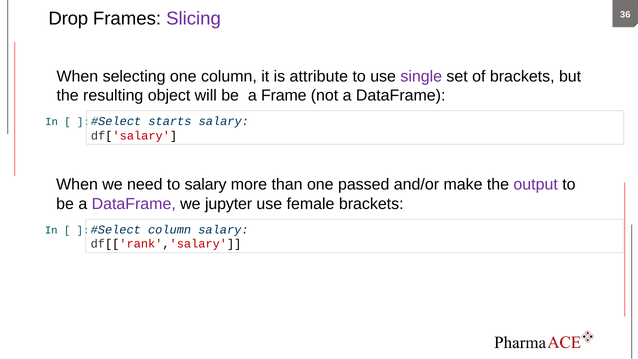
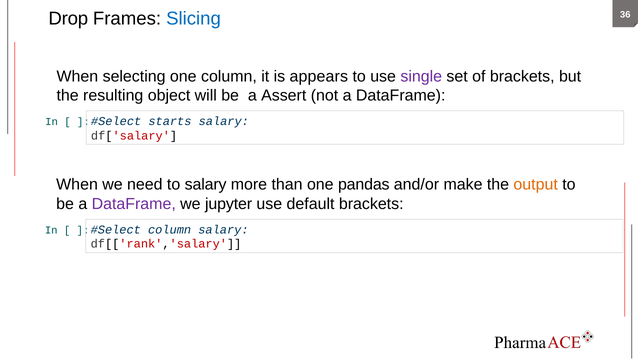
Slicing colour: purple -> blue (194, 19)
attribute: attribute -> appears (319, 76)
Frame: Frame -> Assert (284, 95)
passed: passed -> pandas (364, 185)
output colour: purple -> orange (536, 185)
female: female -> default (311, 204)
